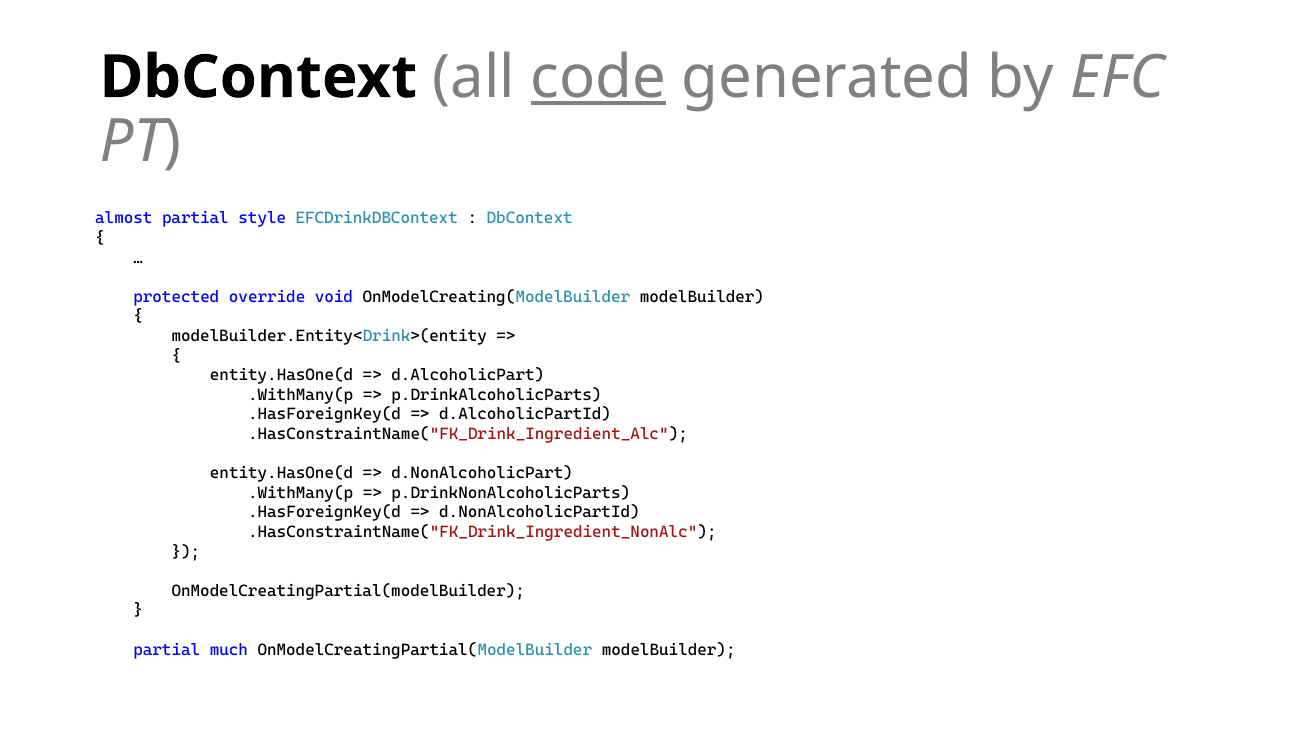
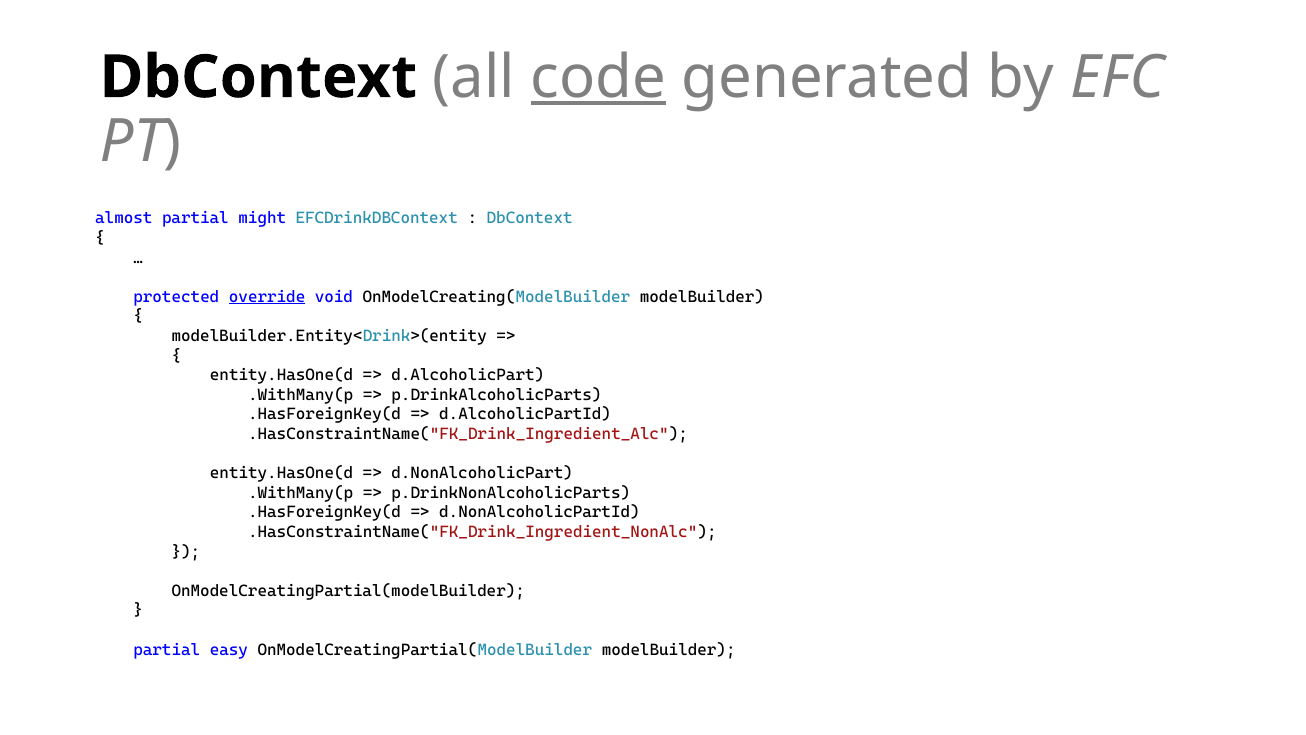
style: style -> might (262, 218)
override underline: none -> present (267, 297)
much: much -> easy (229, 649)
